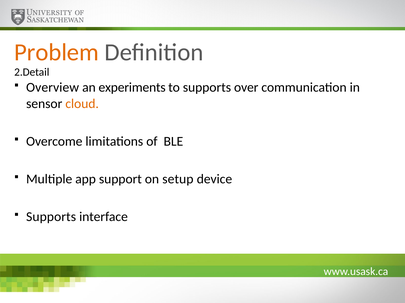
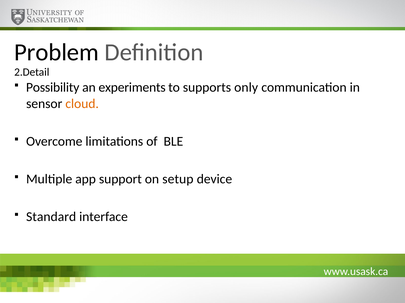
Problem colour: orange -> black (57, 52)
Overview: Overview -> Possibility (53, 88)
over: over -> only (246, 88)
Supports: Supports -> Standard (51, 217)
